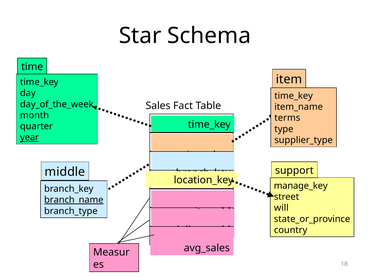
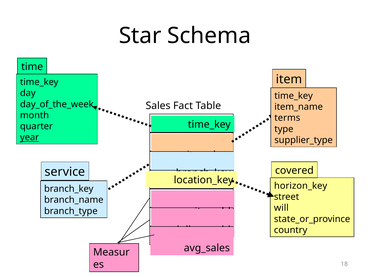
support: support -> covered (294, 171)
middle: middle -> service (65, 172)
manage_key: manage_key -> horizon_key (301, 186)
branch_name underline: present -> none (74, 200)
